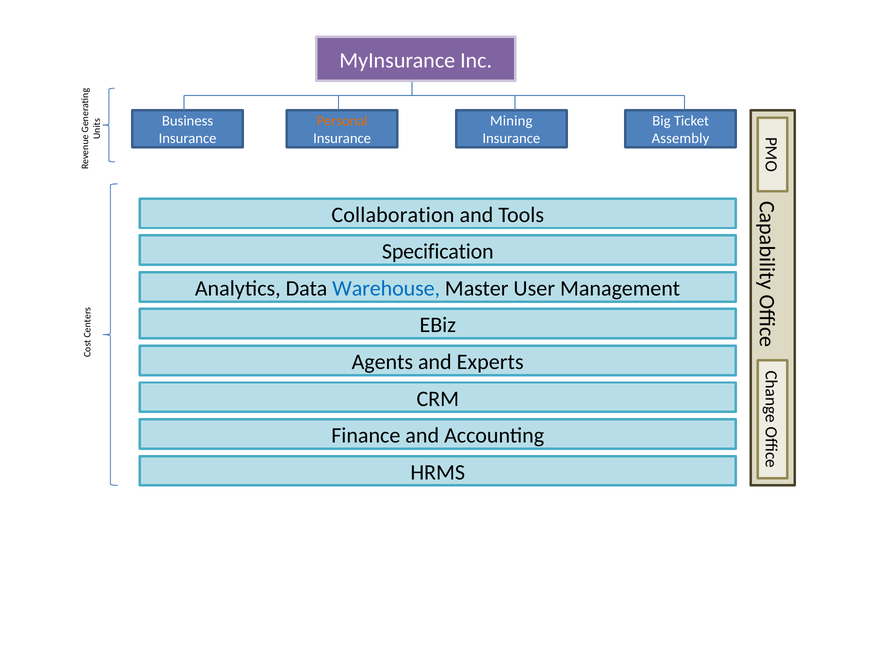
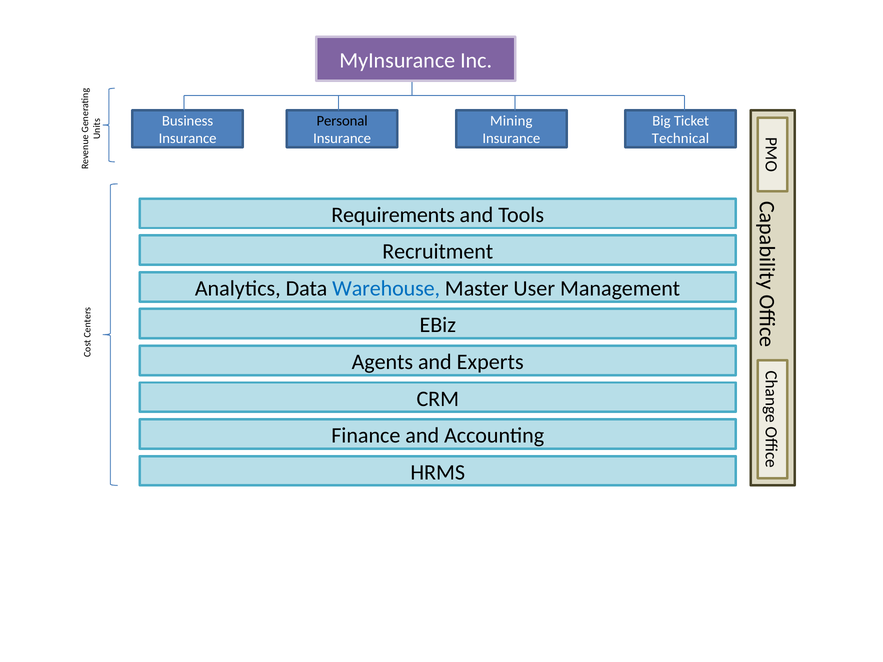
Personal colour: orange -> black (342, 121)
Assembly: Assembly -> Technical (681, 139)
Collaboration: Collaboration -> Requirements (393, 215)
Specification: Specification -> Recruitment (438, 252)
